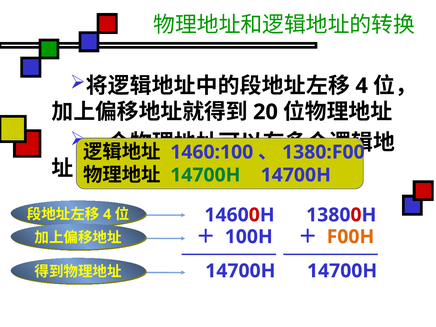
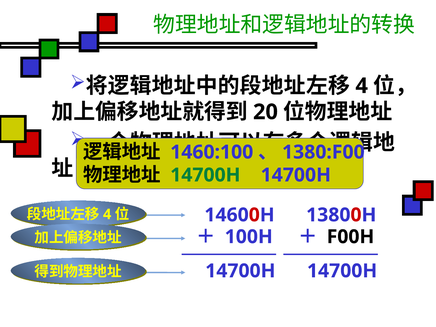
F00H colour: orange -> black (350, 237)
